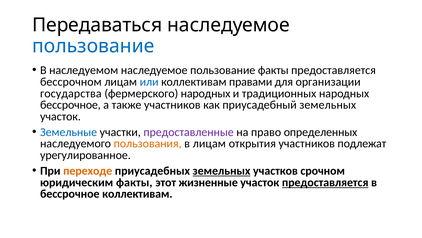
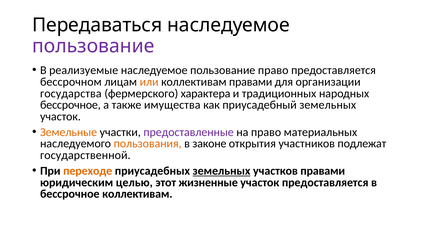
пользование colour: blue -> purple (93, 46)
наследуемом: наследуемом -> реализуемые (84, 70)
пользование факты: факты -> право (273, 70)
или colour: blue -> orange (149, 82)
фермерского народных: народных -> характера (206, 93)
также участников: участников -> имущества (172, 105)
Земельные colour: blue -> orange (69, 132)
определенных: определенных -> материальных (320, 132)
в лицам: лицам -> законе (209, 143)
урегулированное: урегулированное -> государственной (85, 155)
участков срочном: срочном -> правами (323, 170)
юридическим факты: факты -> целью (134, 182)
предоставляется underline: present -> none (325, 182)
